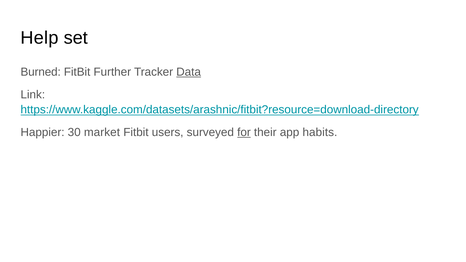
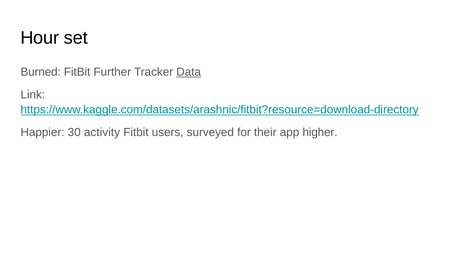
Help: Help -> Hour (40, 38)
market: market -> activity (102, 133)
for underline: present -> none (244, 133)
habits: habits -> higher (320, 133)
